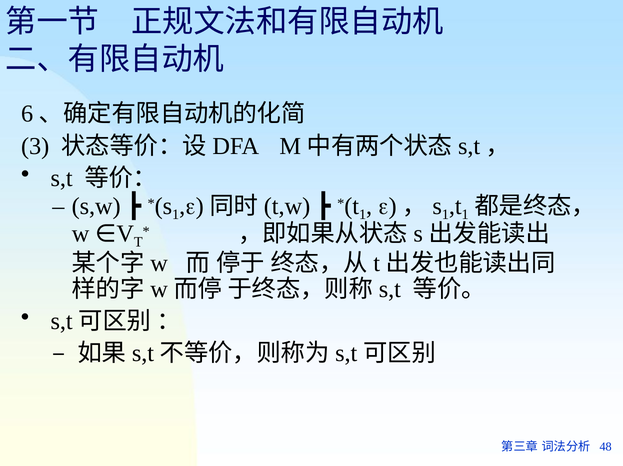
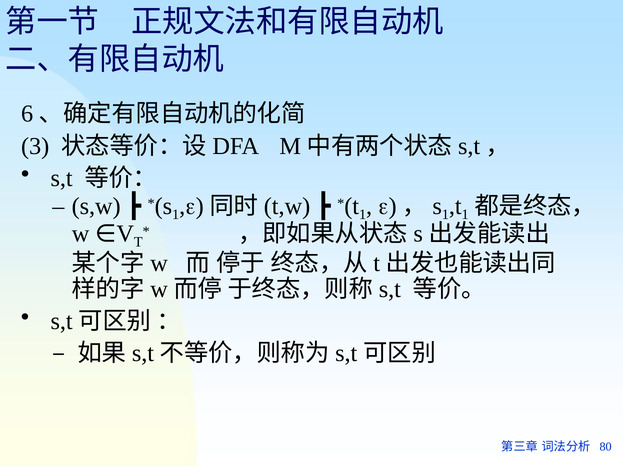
48: 48 -> 80 (606, 447)
